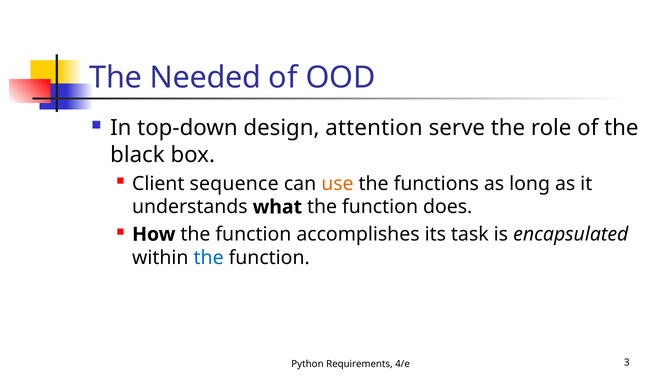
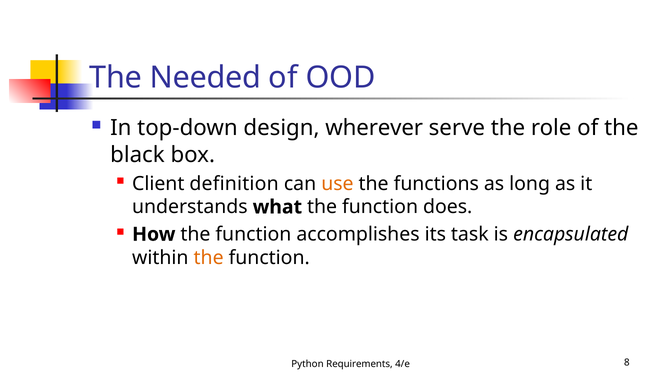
attention: attention -> wherever (374, 128)
sequence: sequence -> definition (234, 183)
the colour: blue -> orange (209, 258)
3: 3 -> 8 (627, 362)
